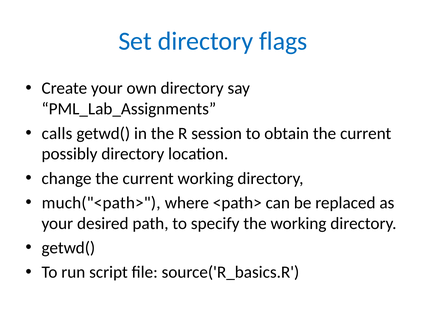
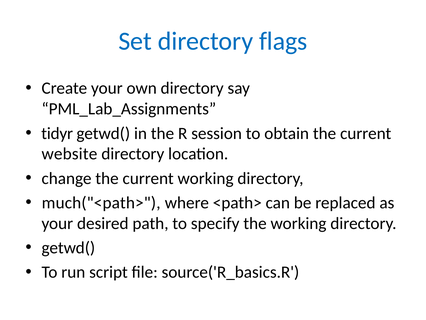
calls: calls -> tidyr (57, 133)
possibly: possibly -> website (69, 154)
